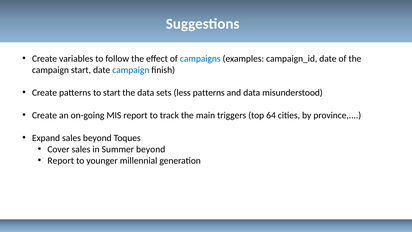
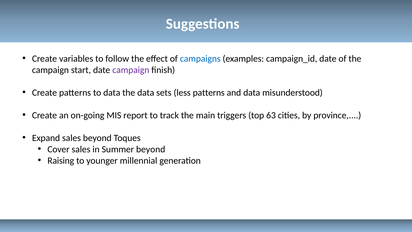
campaign colour: blue -> purple (131, 70)
to start: start -> data (112, 93)
64: 64 -> 63 (271, 115)
Report: Report -> Raising (61, 160)
